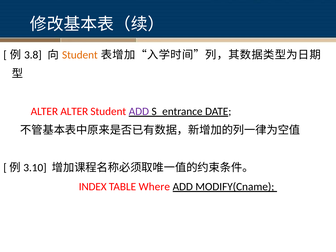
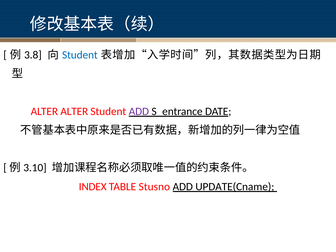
Student colour: orange -> blue (80, 55)
Where: Where -> Stusno (154, 187)
MODIFY(Cname: MODIFY(Cname -> UPDATE(Cname (235, 187)
